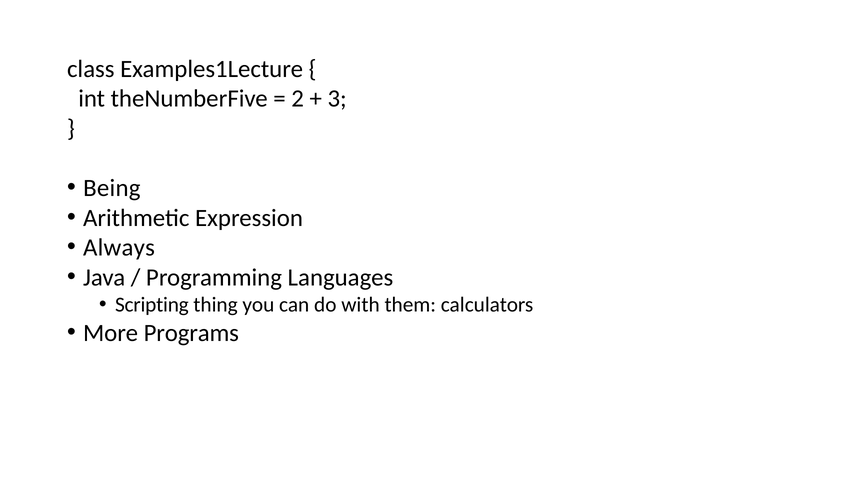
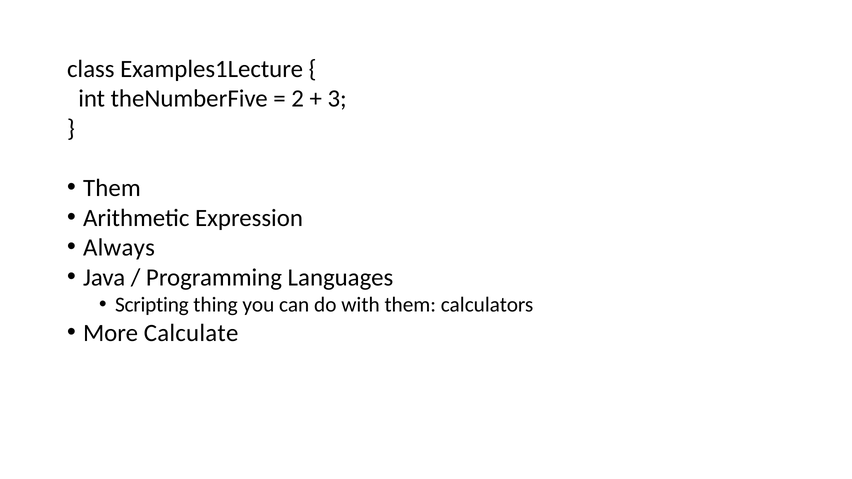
Being: Being -> Them (112, 188)
Programs: Programs -> Calculate (191, 333)
